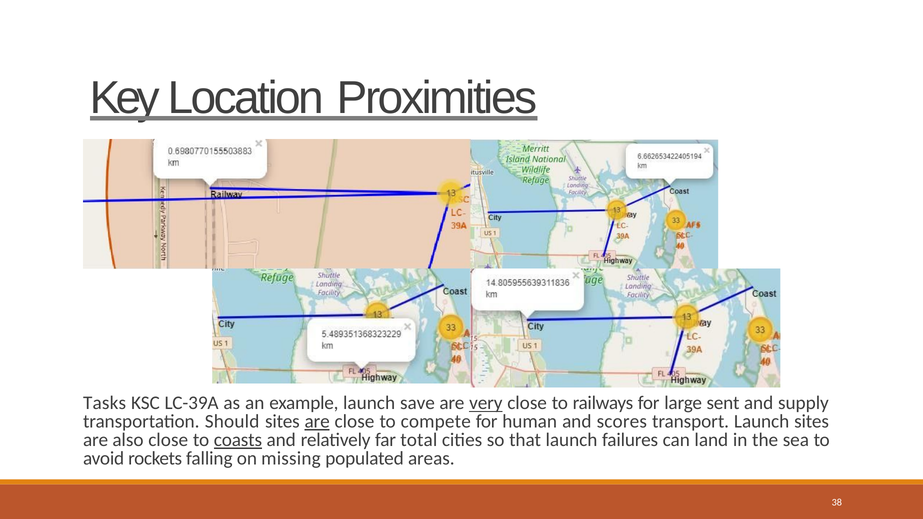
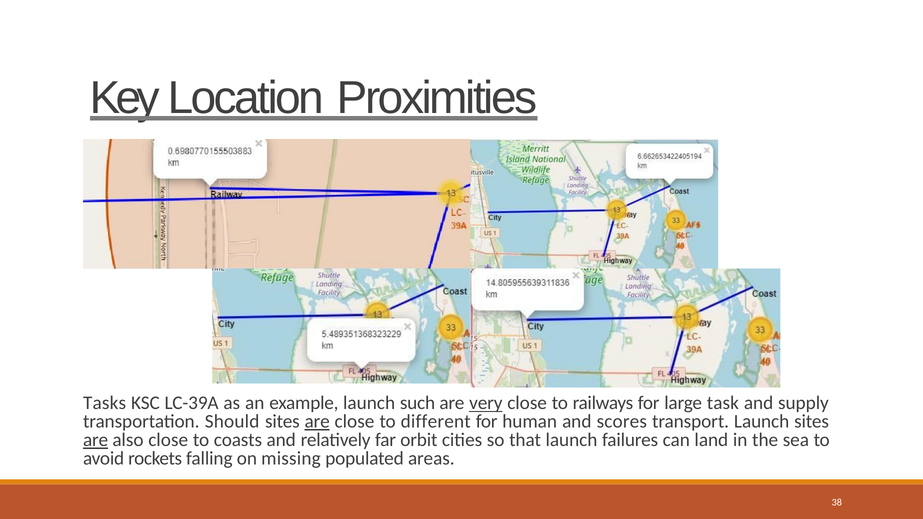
save: save -> such (418, 403)
sent: sent -> task (723, 403)
compete: compete -> different (436, 422)
are underline: none -> present (96, 440)
coasts underline: present -> none (238, 440)
total: total -> orbit (419, 440)
